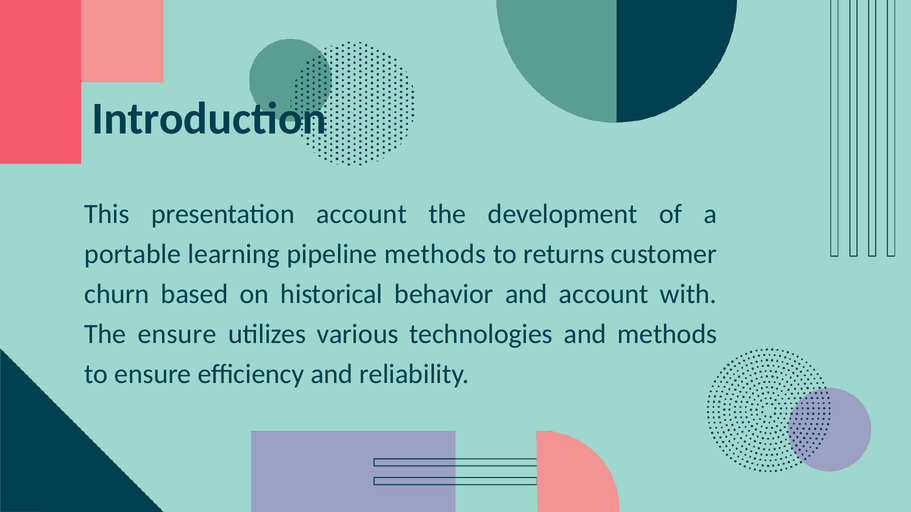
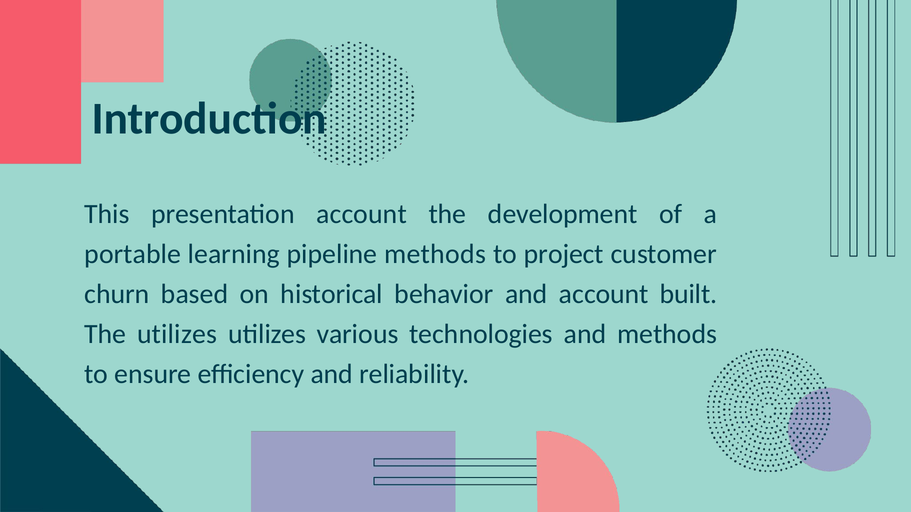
returns: returns -> project (564, 254)
with: with -> built (689, 294)
The ensure: ensure -> utilizes (177, 335)
